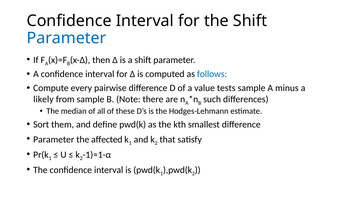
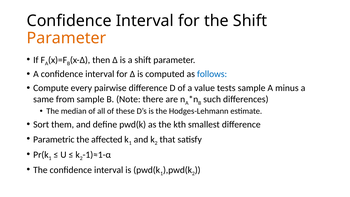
Parameter colour: blue -> orange (66, 38)
likely: likely -> same (44, 99)
Parameter: Parameter -> Parametric (54, 139)
